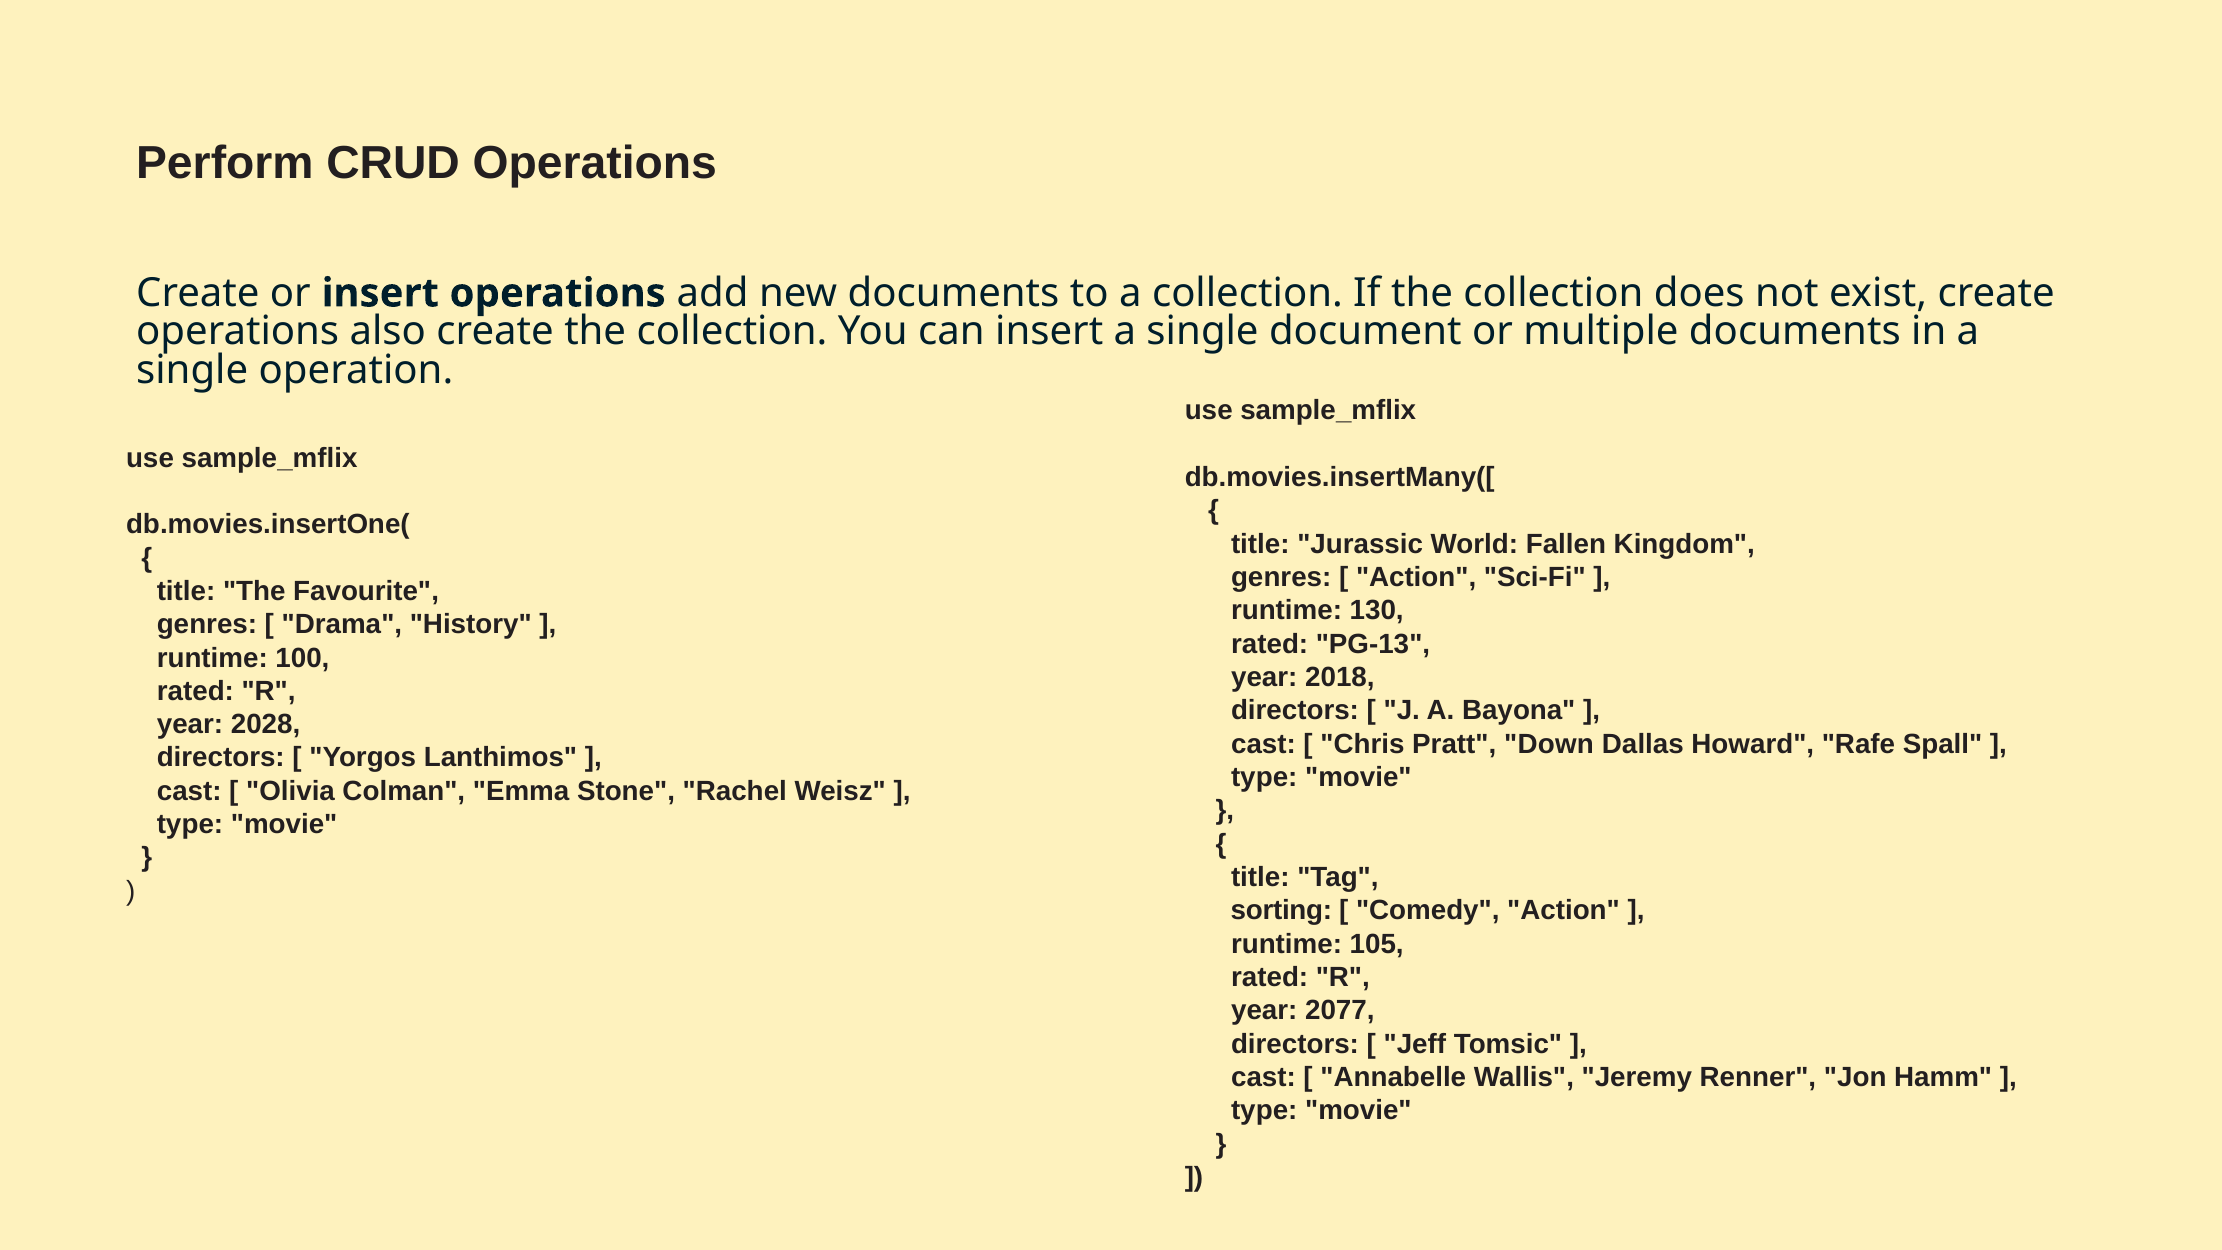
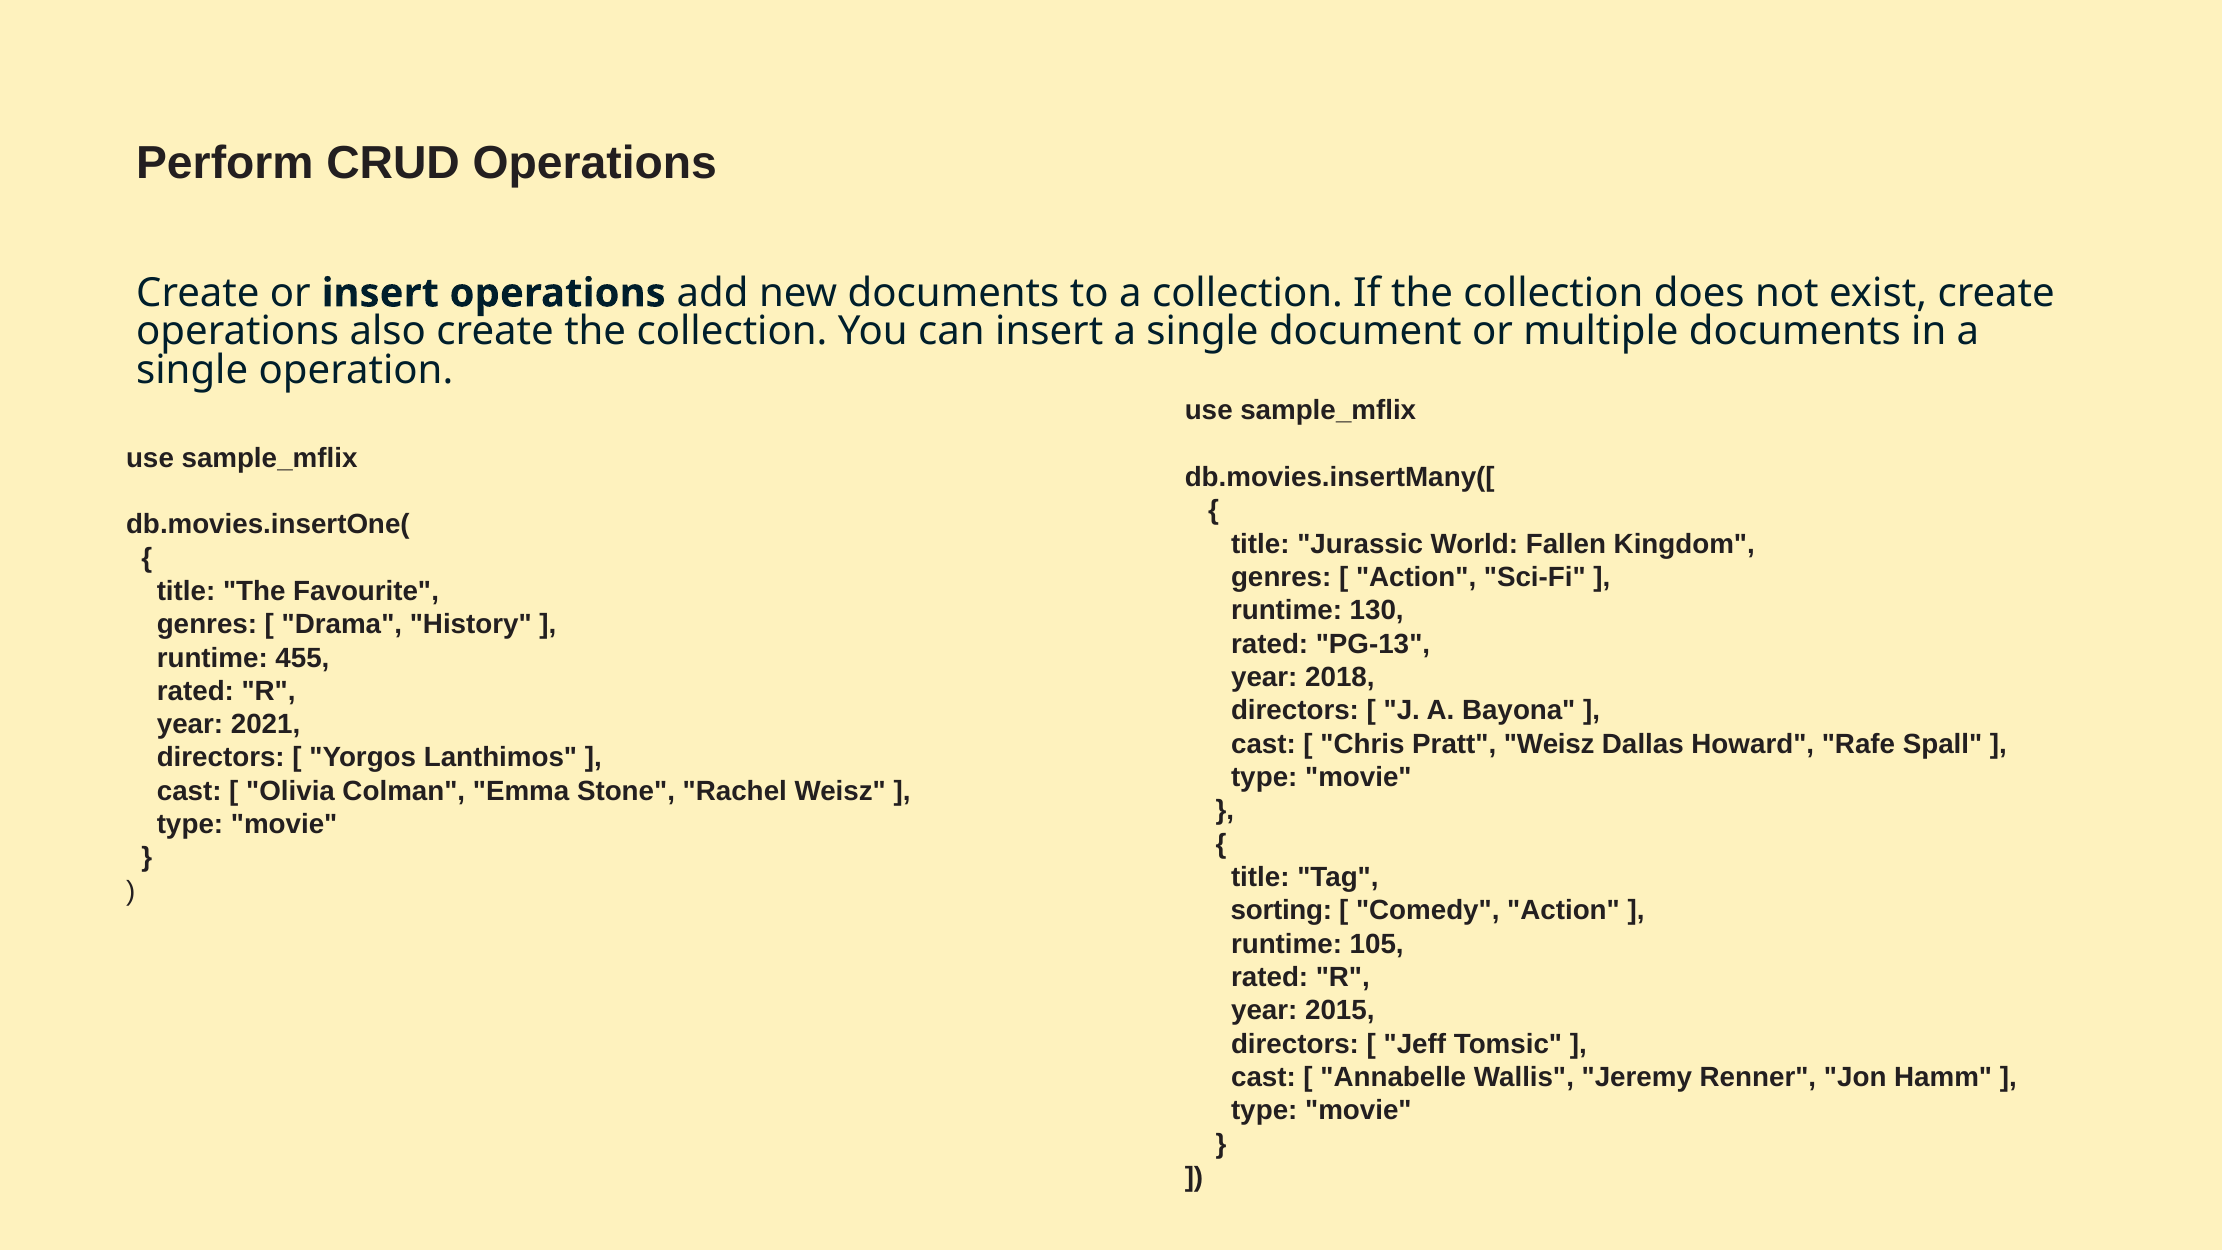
100: 100 -> 455 (302, 658)
2028: 2028 -> 2021 (266, 725)
Pratt Down: Down -> Weisz (1549, 744)
2077: 2077 -> 2015 (1340, 1011)
